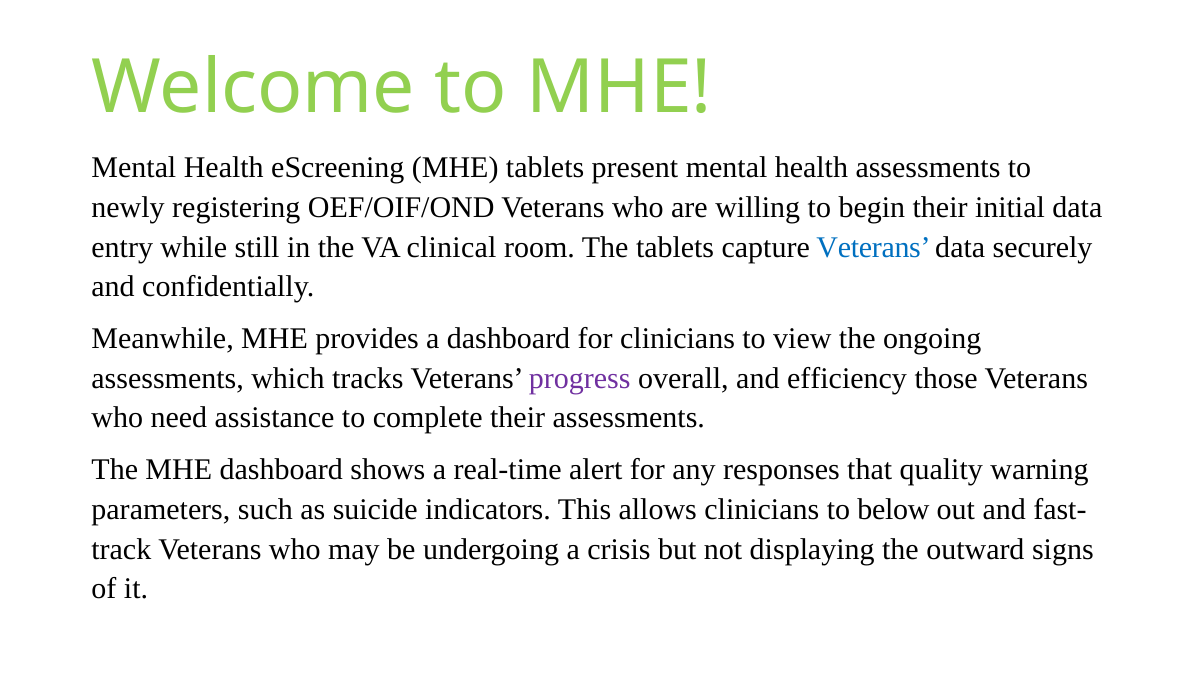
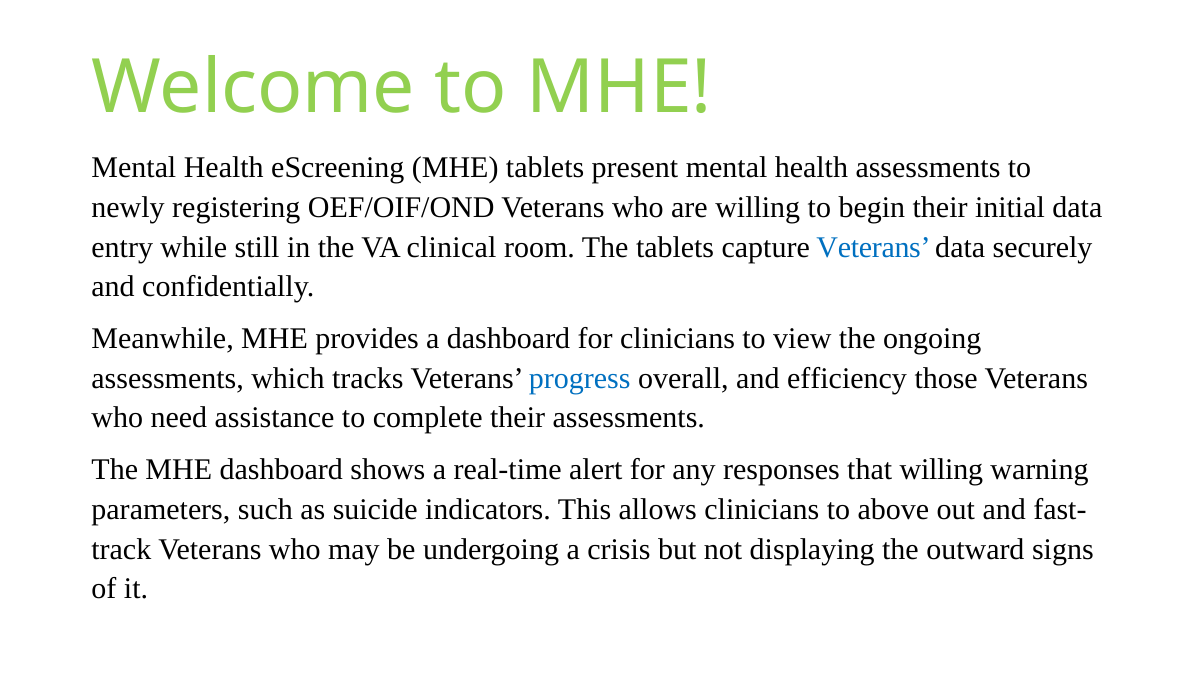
progress colour: purple -> blue (580, 378)
that quality: quality -> willing (941, 470)
below: below -> above (893, 510)
